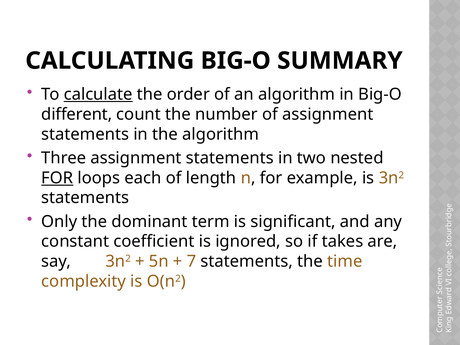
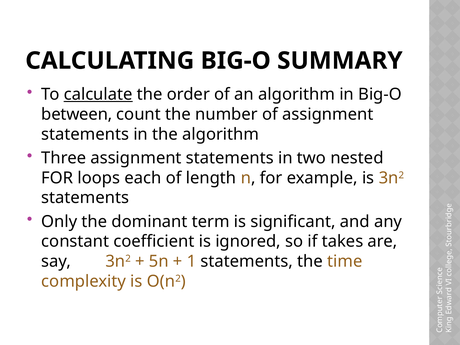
different: different -> between (77, 114)
FOR underline: present -> none (57, 178)
7: 7 -> 1 (192, 261)
